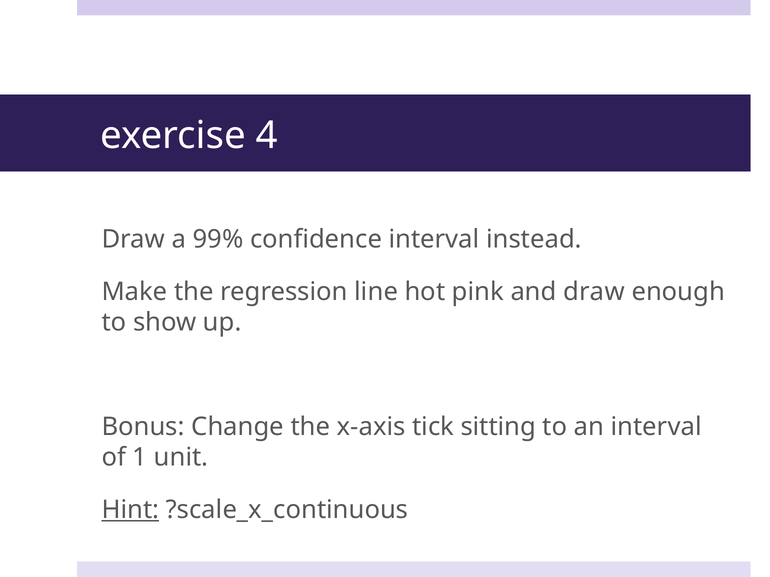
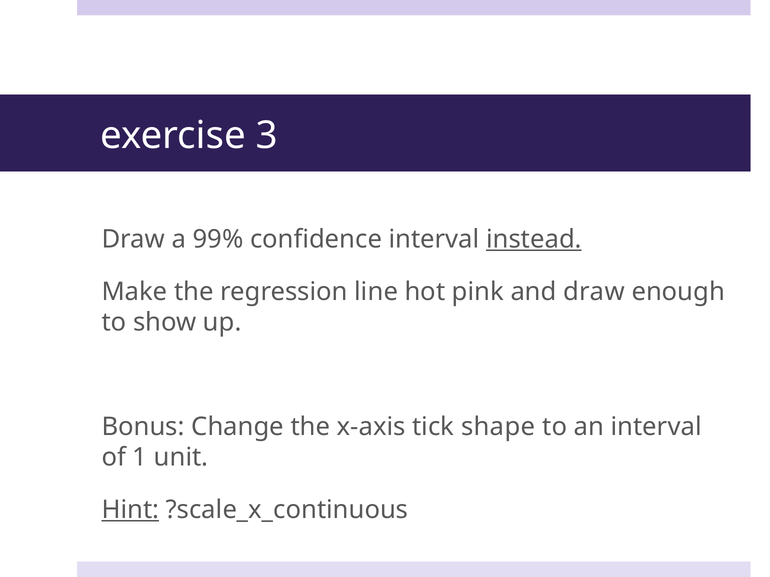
4: 4 -> 3 (267, 136)
instead underline: none -> present (534, 240)
sitting: sitting -> shape (498, 427)
